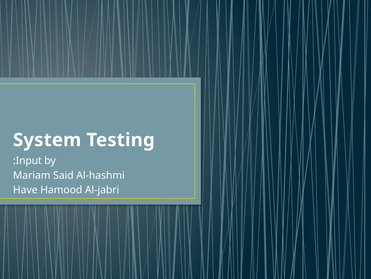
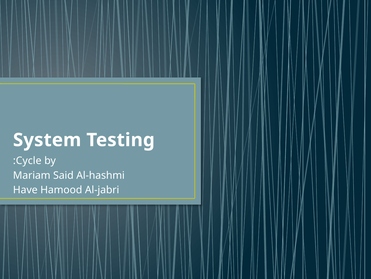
Input: Input -> Cycle (29, 160)
